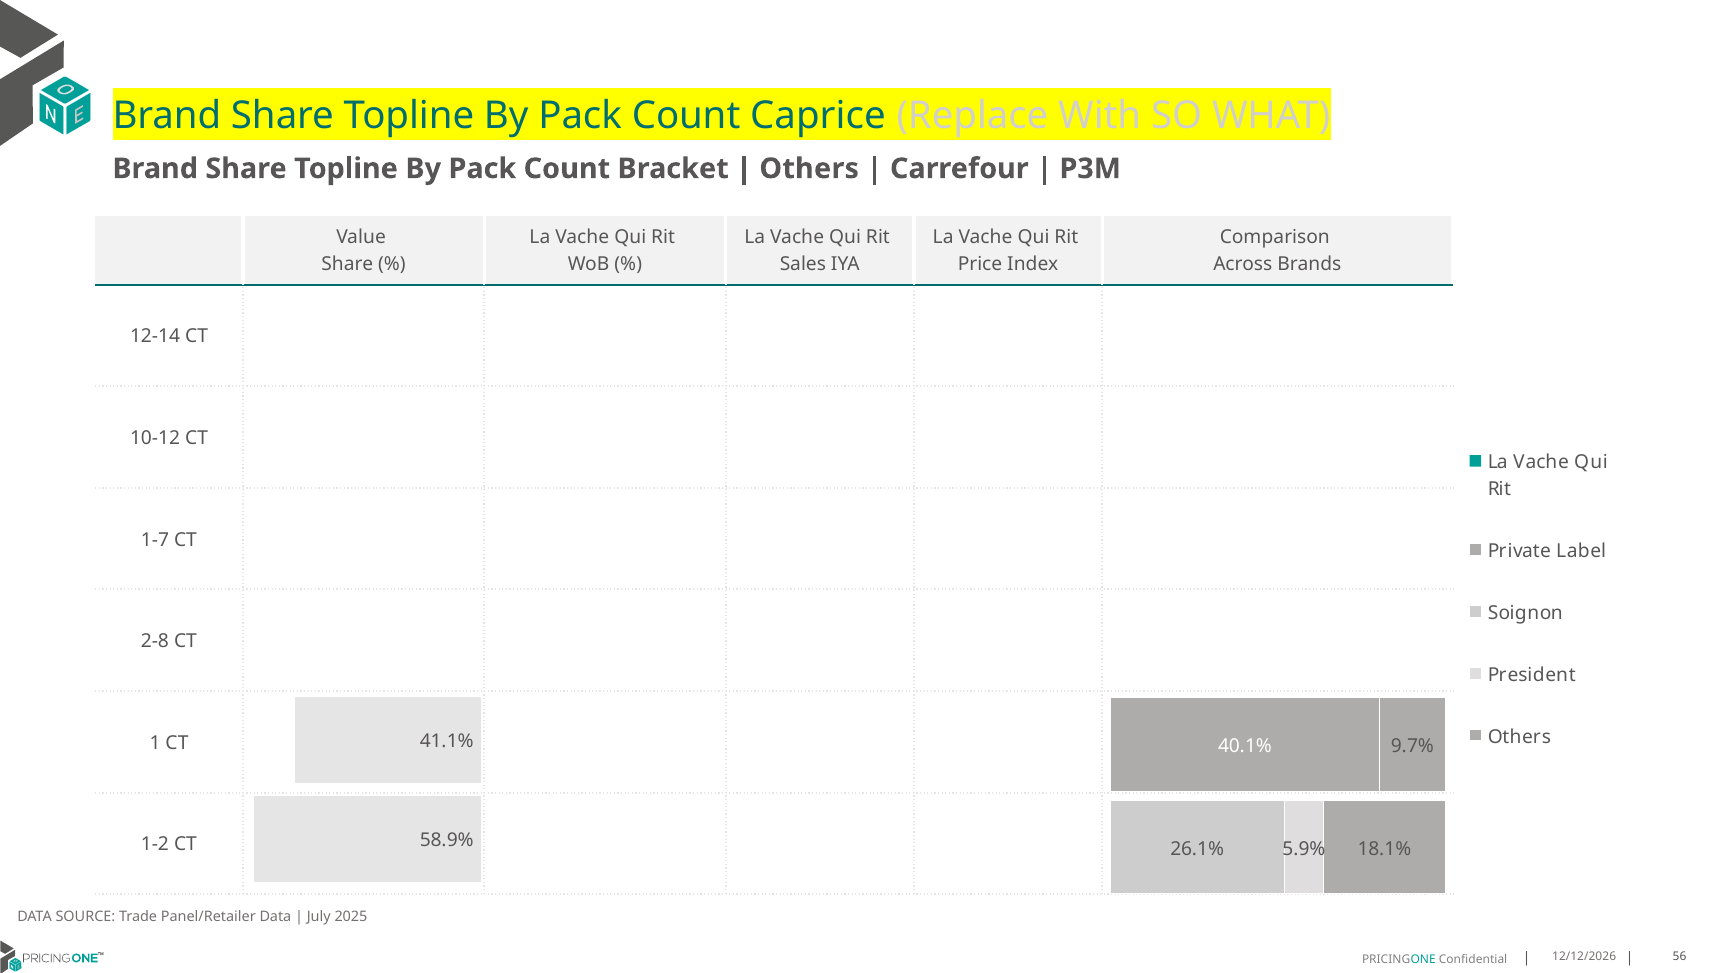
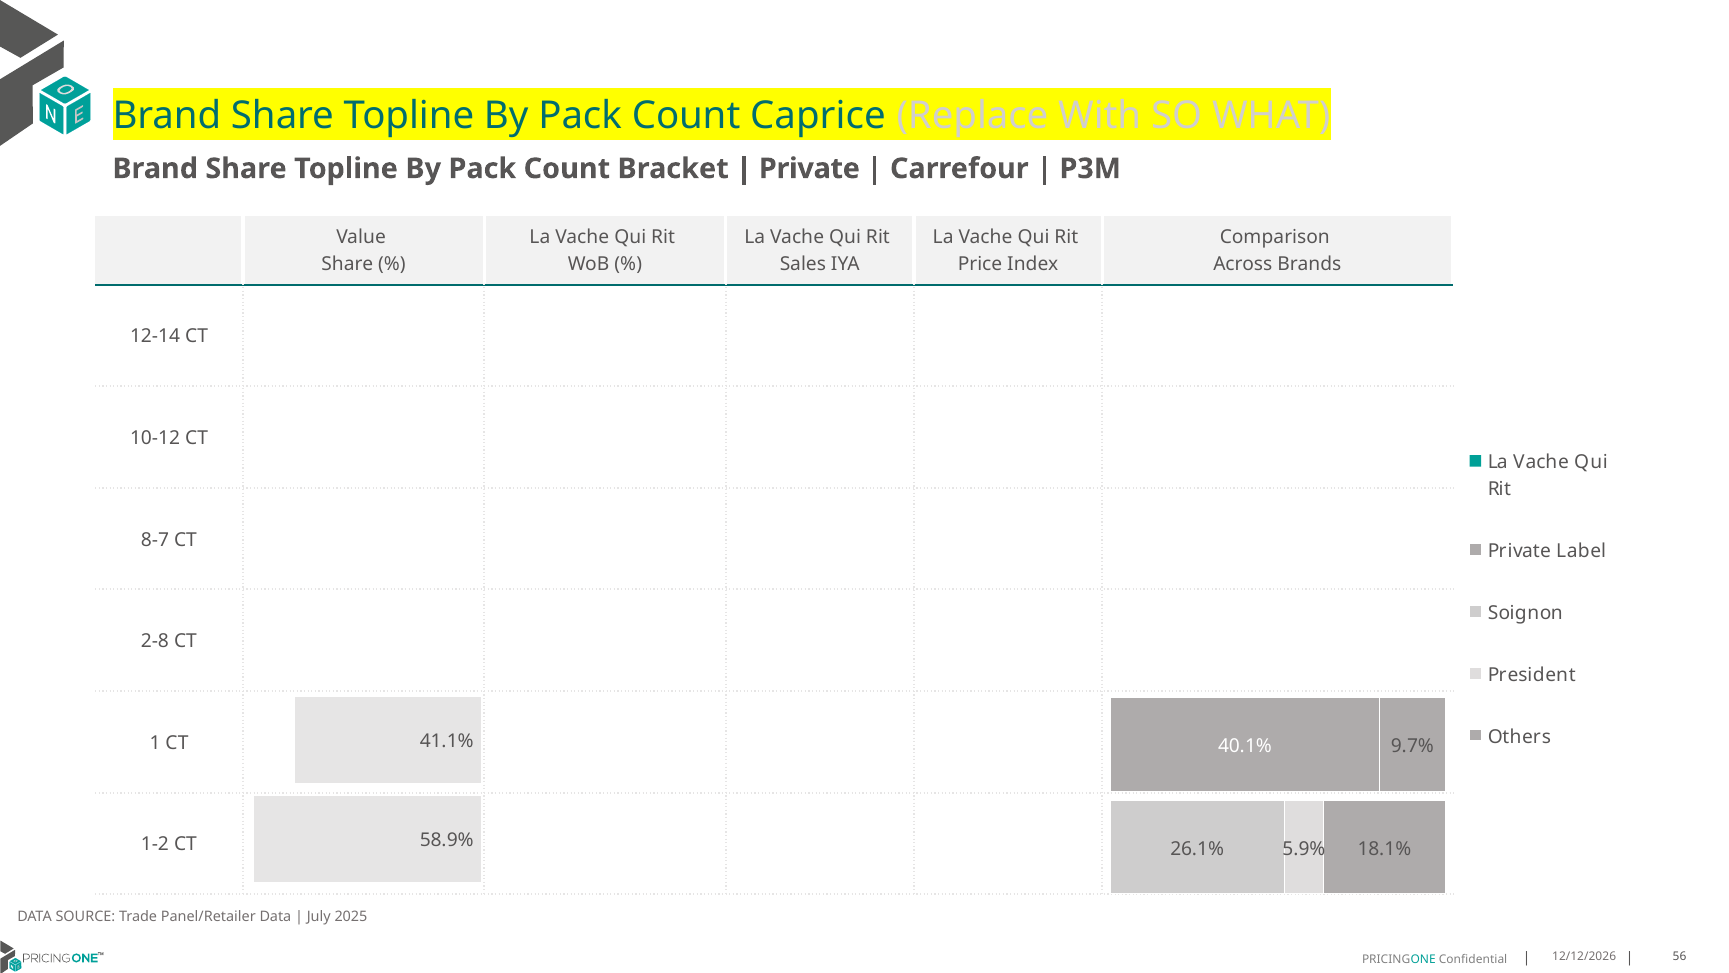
Others: Others -> Private (809, 169)
1-7: 1-7 -> 8-7 (155, 540)
